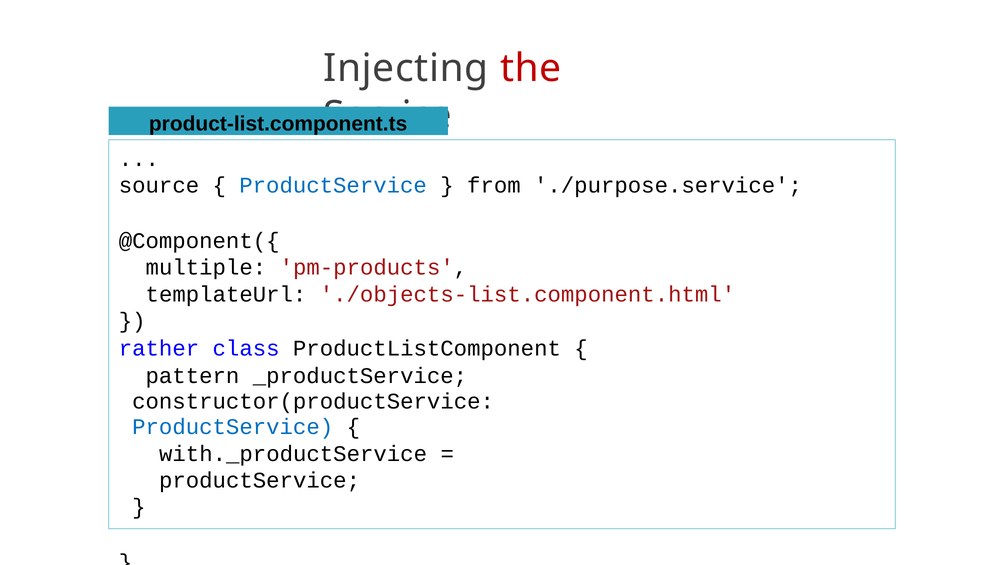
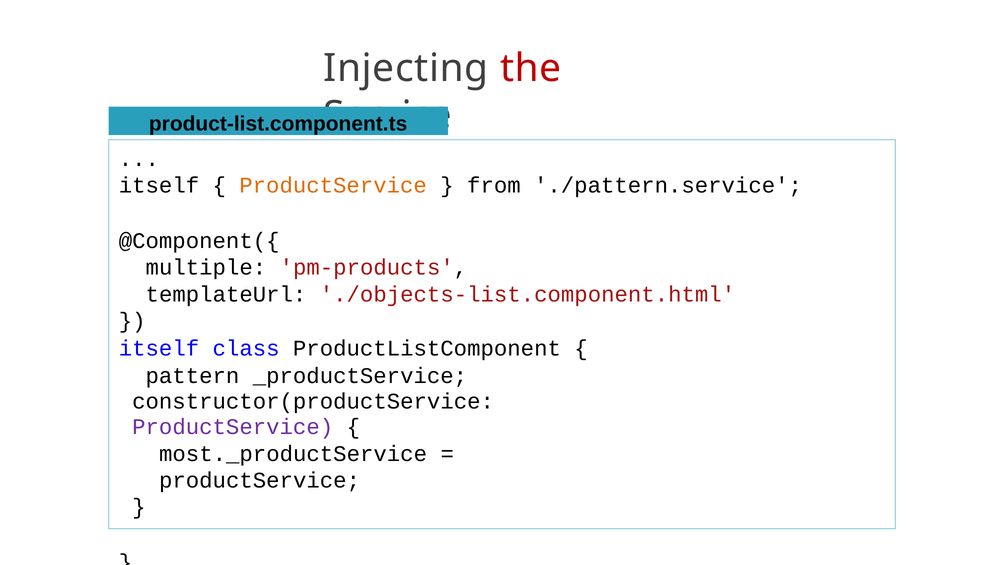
source: source -> itself (159, 186)
ProductService colour: blue -> orange (333, 186)
./purpose.service: ./purpose.service -> ./pattern.service (668, 186)
rather: rather -> itself (159, 348)
ProductService colour: blue -> purple (233, 427)
with._productService: with._productService -> most._productService (293, 454)
